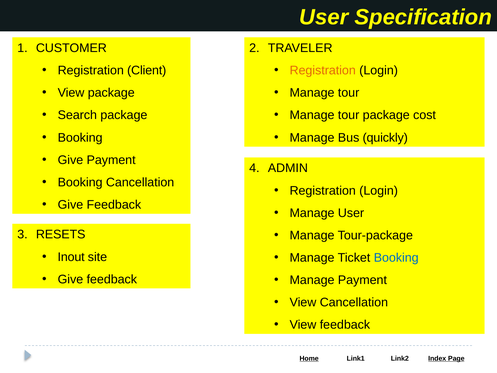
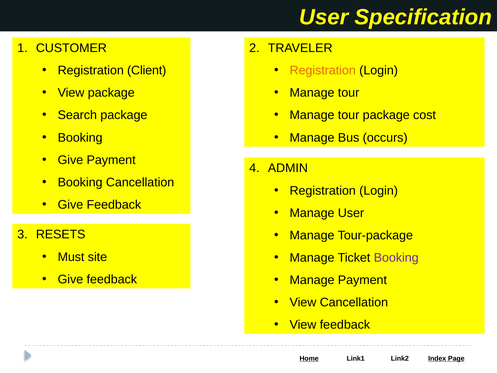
quickly: quickly -> occurs (385, 137)
Inout: Inout -> Must (71, 257)
Booking colour: blue -> purple (396, 258)
